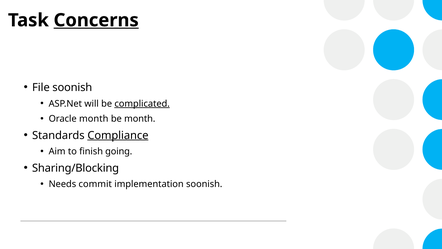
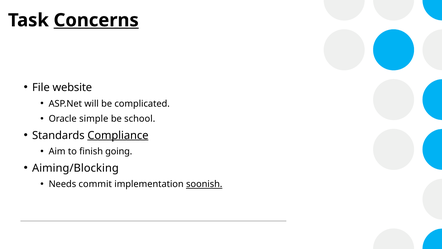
File soonish: soonish -> website (72, 87)
complicated underline: present -> none (142, 104)
Oracle month: month -> simple (94, 119)
be month: month -> school (140, 119)
Sharing/Blocking: Sharing/Blocking -> Aiming/Blocking (75, 168)
soonish underline: none -> present (204, 184)
